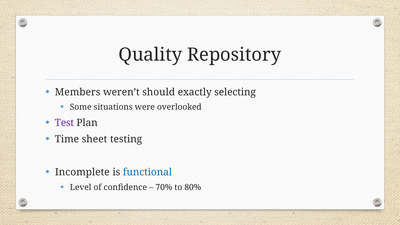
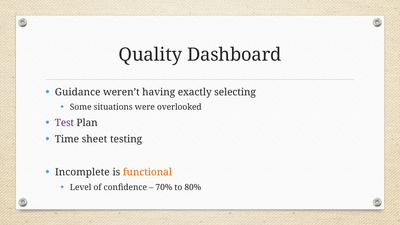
Repository: Repository -> Dashboard (234, 55)
Members: Members -> Guidance (78, 92)
should: should -> having (159, 92)
functional colour: blue -> orange (147, 172)
